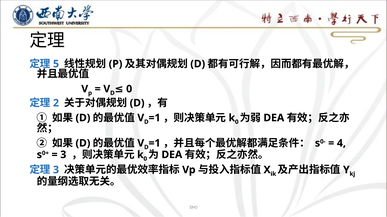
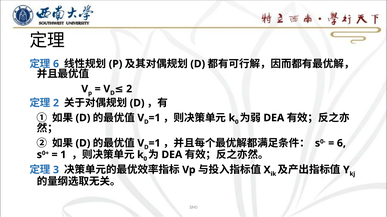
5: 5 -> 6 (56, 64)
0: 0 -> 2 (129, 89)
4: 4 -> 6 (341, 144)
3: 3 -> 1 (63, 155)
